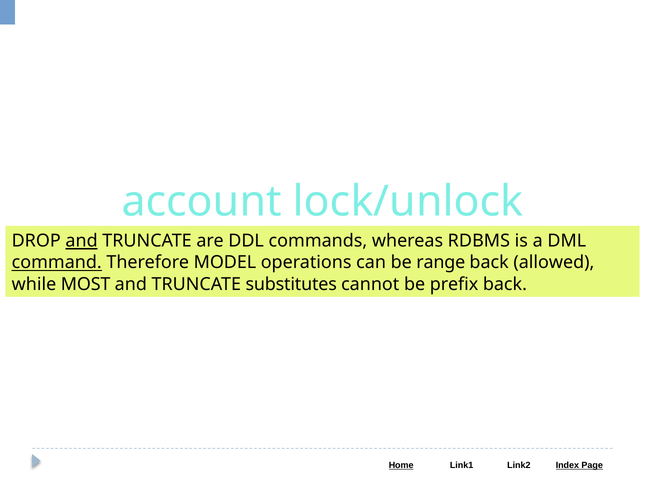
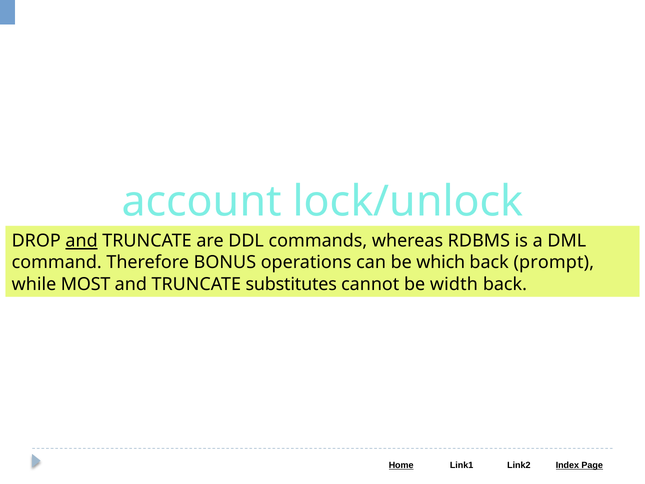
command underline: present -> none (57, 262)
MODEL: MODEL -> BONUS (225, 262)
range: range -> which (441, 262)
allowed: allowed -> prompt (554, 262)
prefix: prefix -> width (454, 284)
